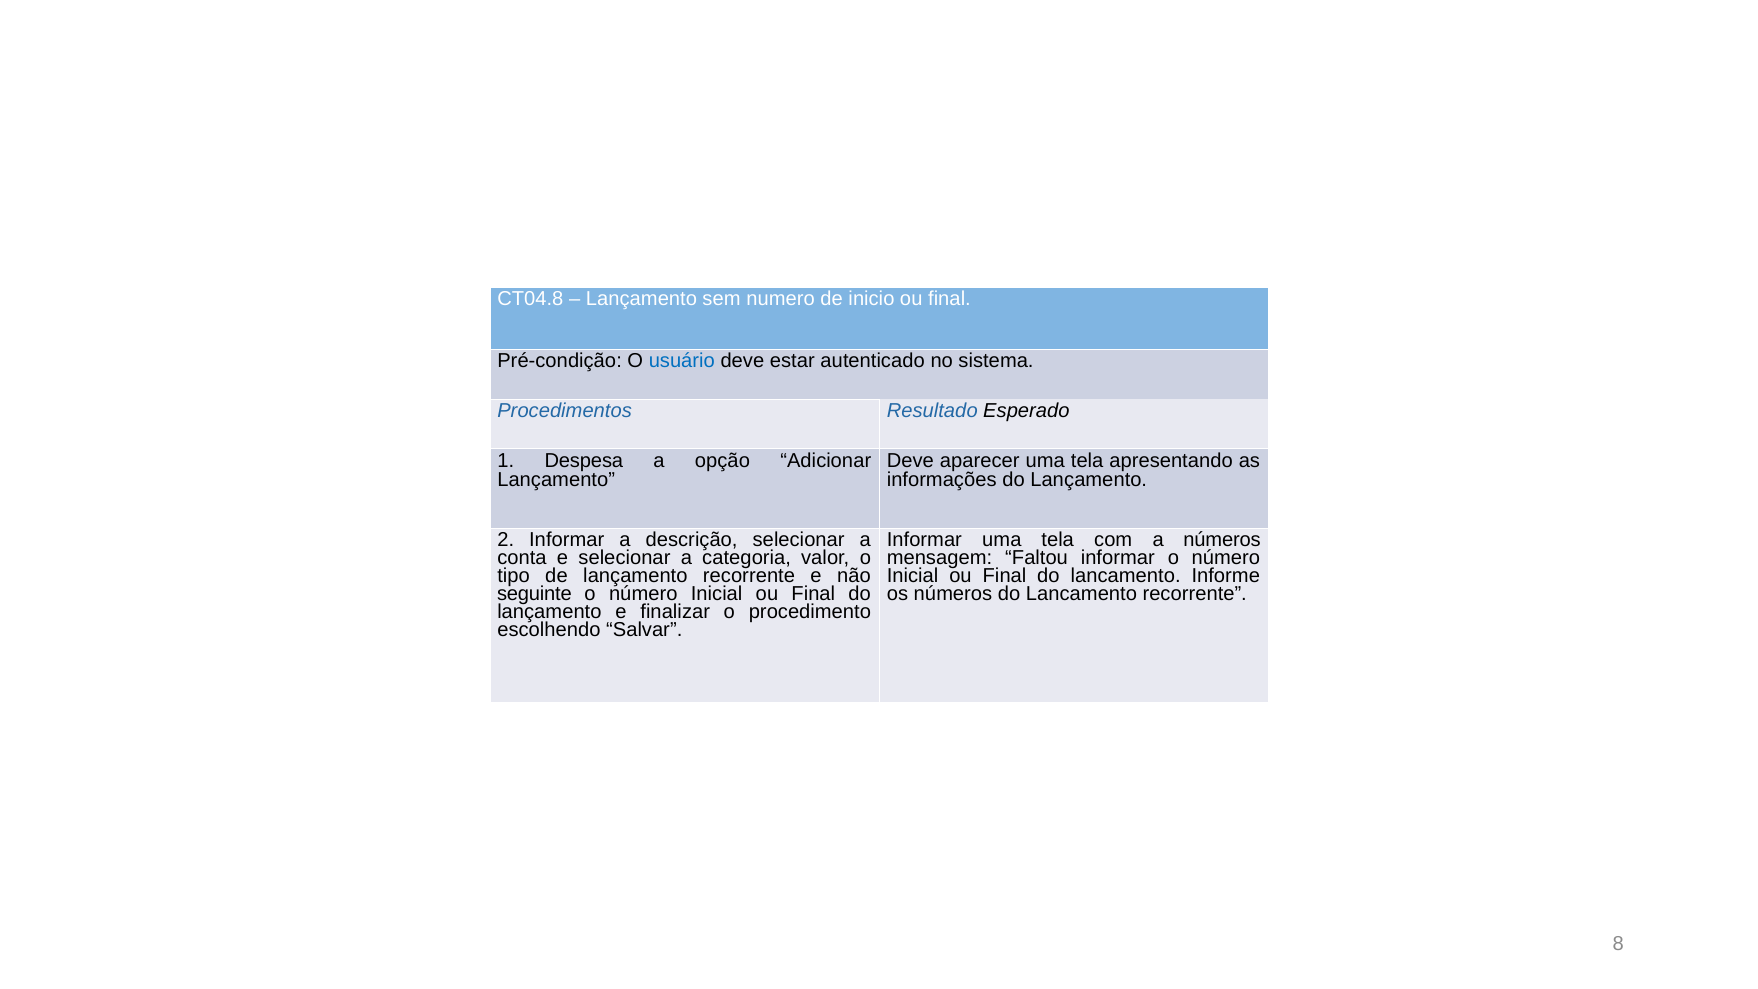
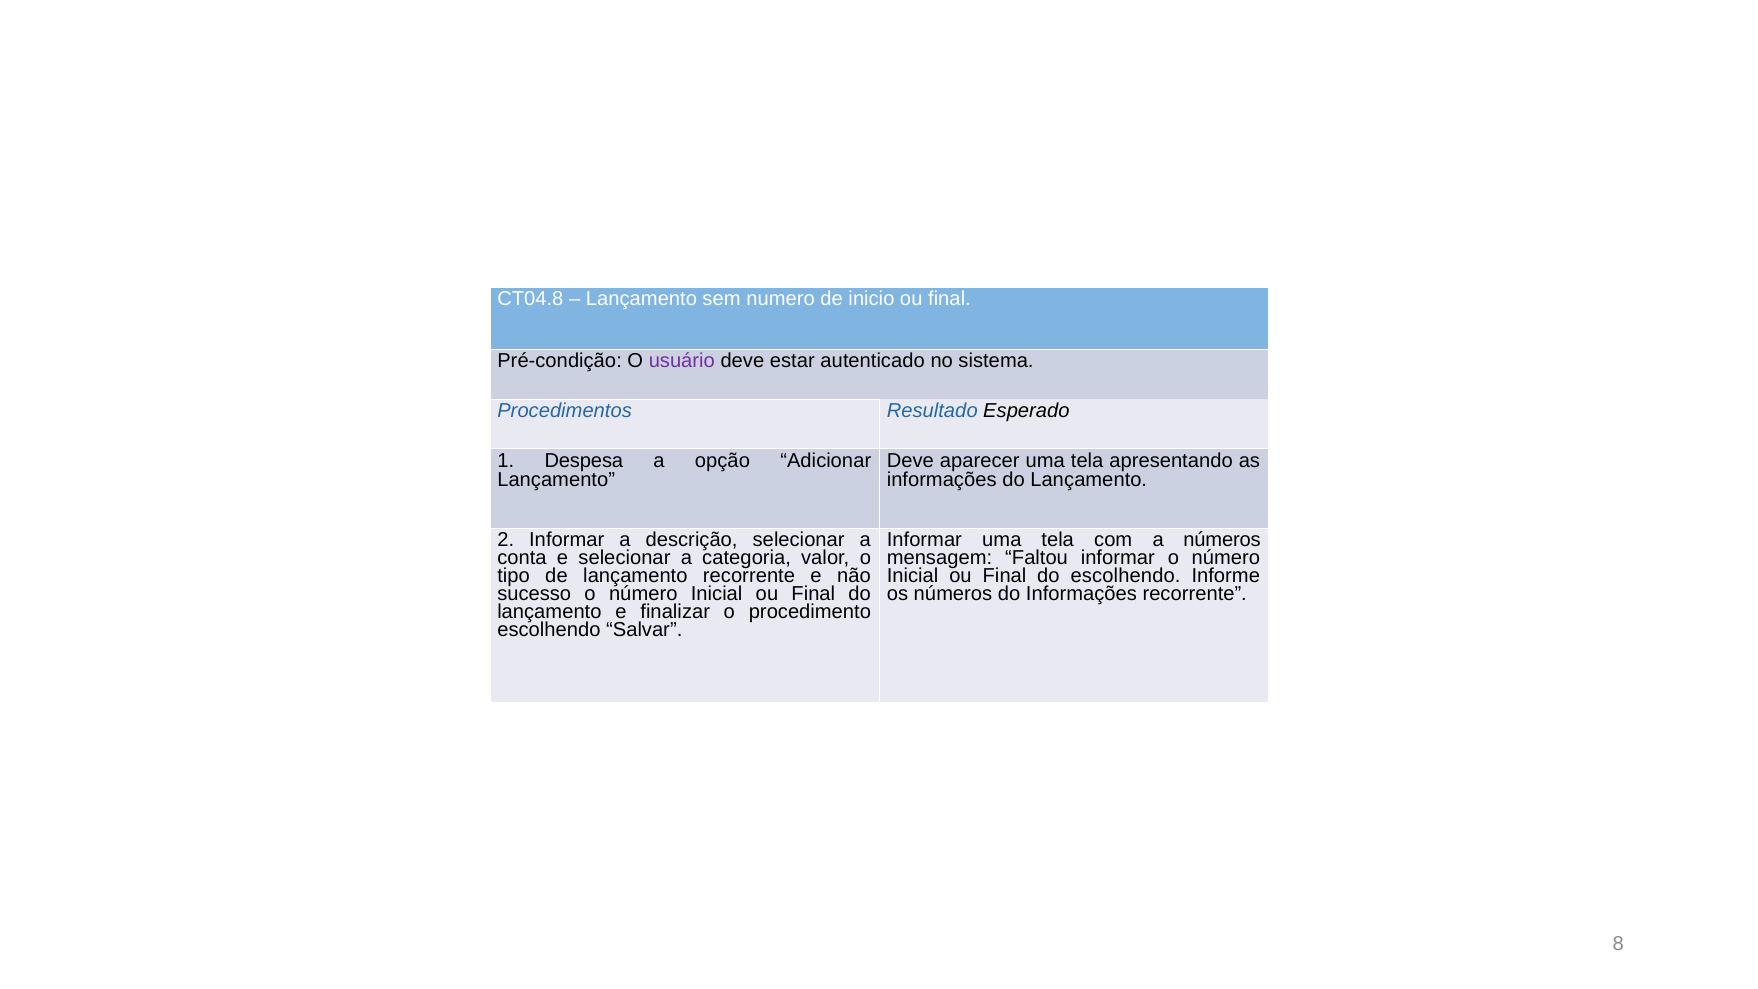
usuário colour: blue -> purple (682, 361)
Final do lancamento: lancamento -> escolhendo (1126, 576)
seguinte: seguinte -> sucesso (534, 593)
números do Lancamento: Lancamento -> Informações (1081, 593)
